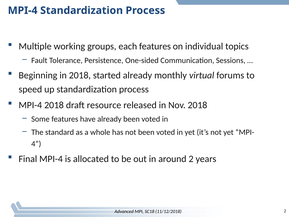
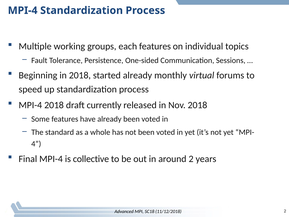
resource: resource -> currently (104, 105)
allocated: allocated -> collective (91, 159)
